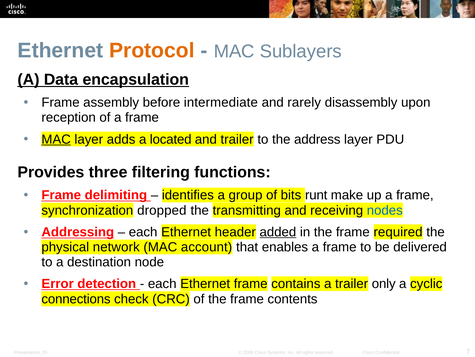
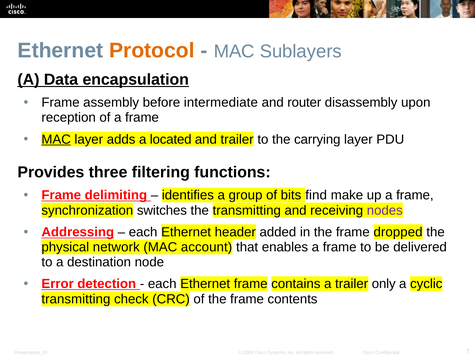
rarely: rarely -> router (304, 102)
address: address -> carrying (317, 139)
runt: runt -> find (316, 195)
dropped: dropped -> switches (162, 210)
nodes colour: blue -> purple (385, 210)
added underline: present -> none (278, 232)
required: required -> dropped (398, 232)
connections: connections -> transmitting (76, 298)
